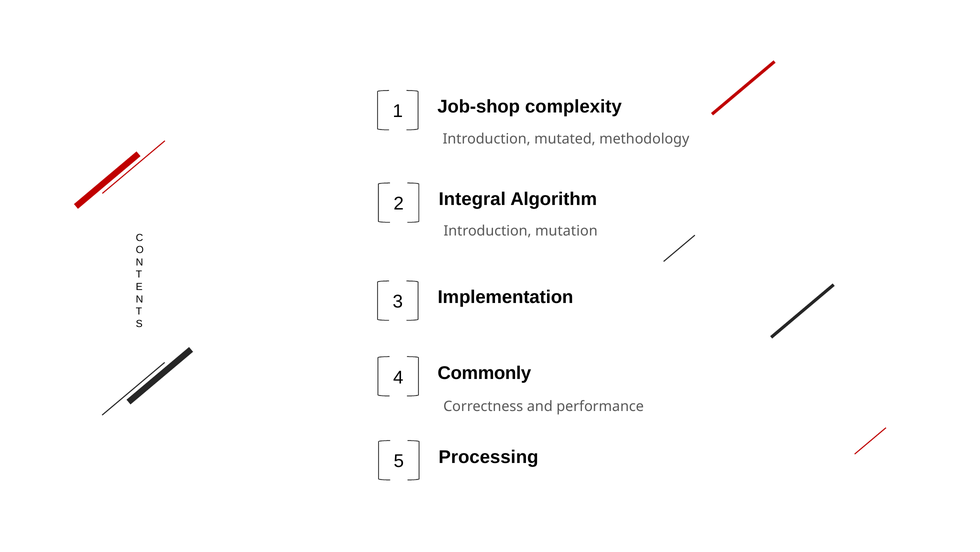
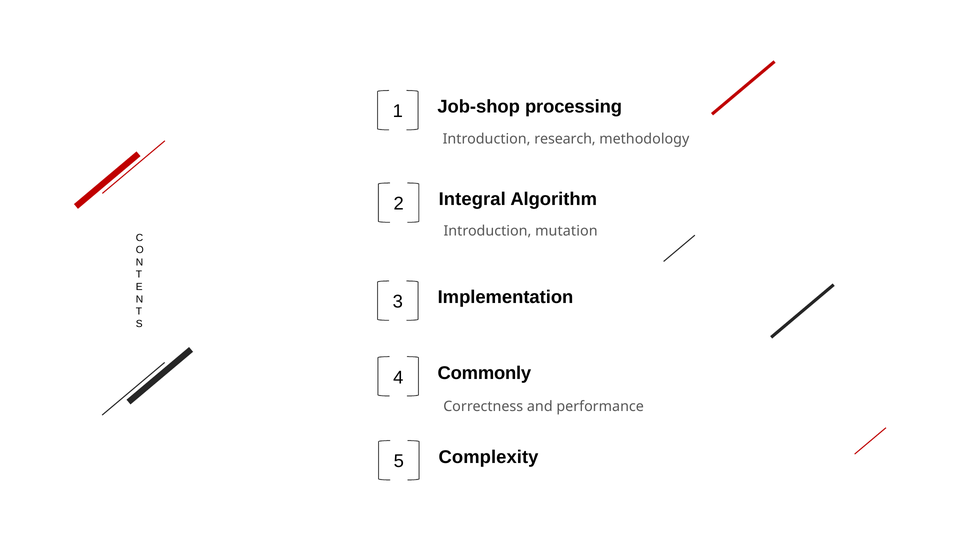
complexity: complexity -> processing (574, 107)
mutated: mutated -> research (565, 139)
Processing: Processing -> Complexity (489, 456)
